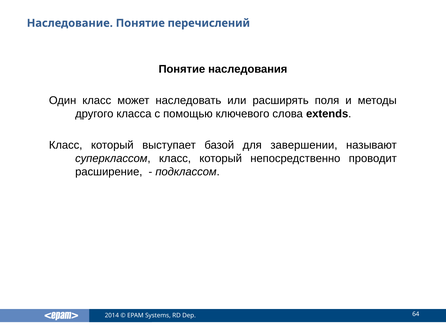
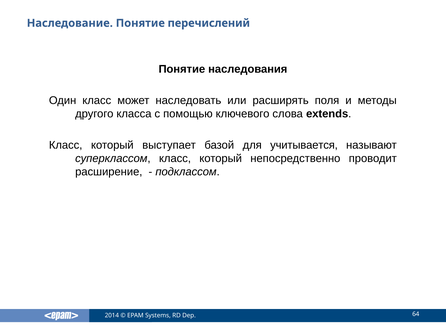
завершении: завершении -> учитывается (304, 145)
